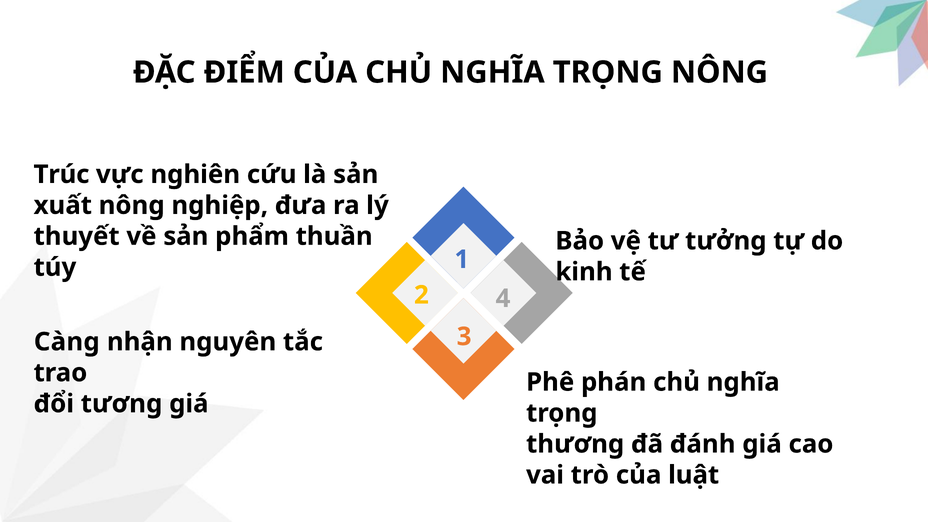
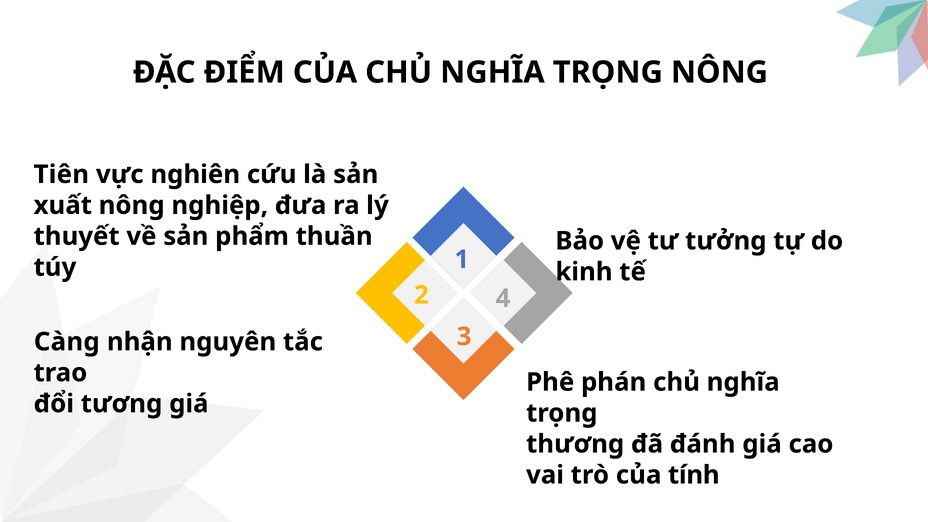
Trúc: Trúc -> Tiên (61, 174)
luật: luật -> tính (694, 475)
